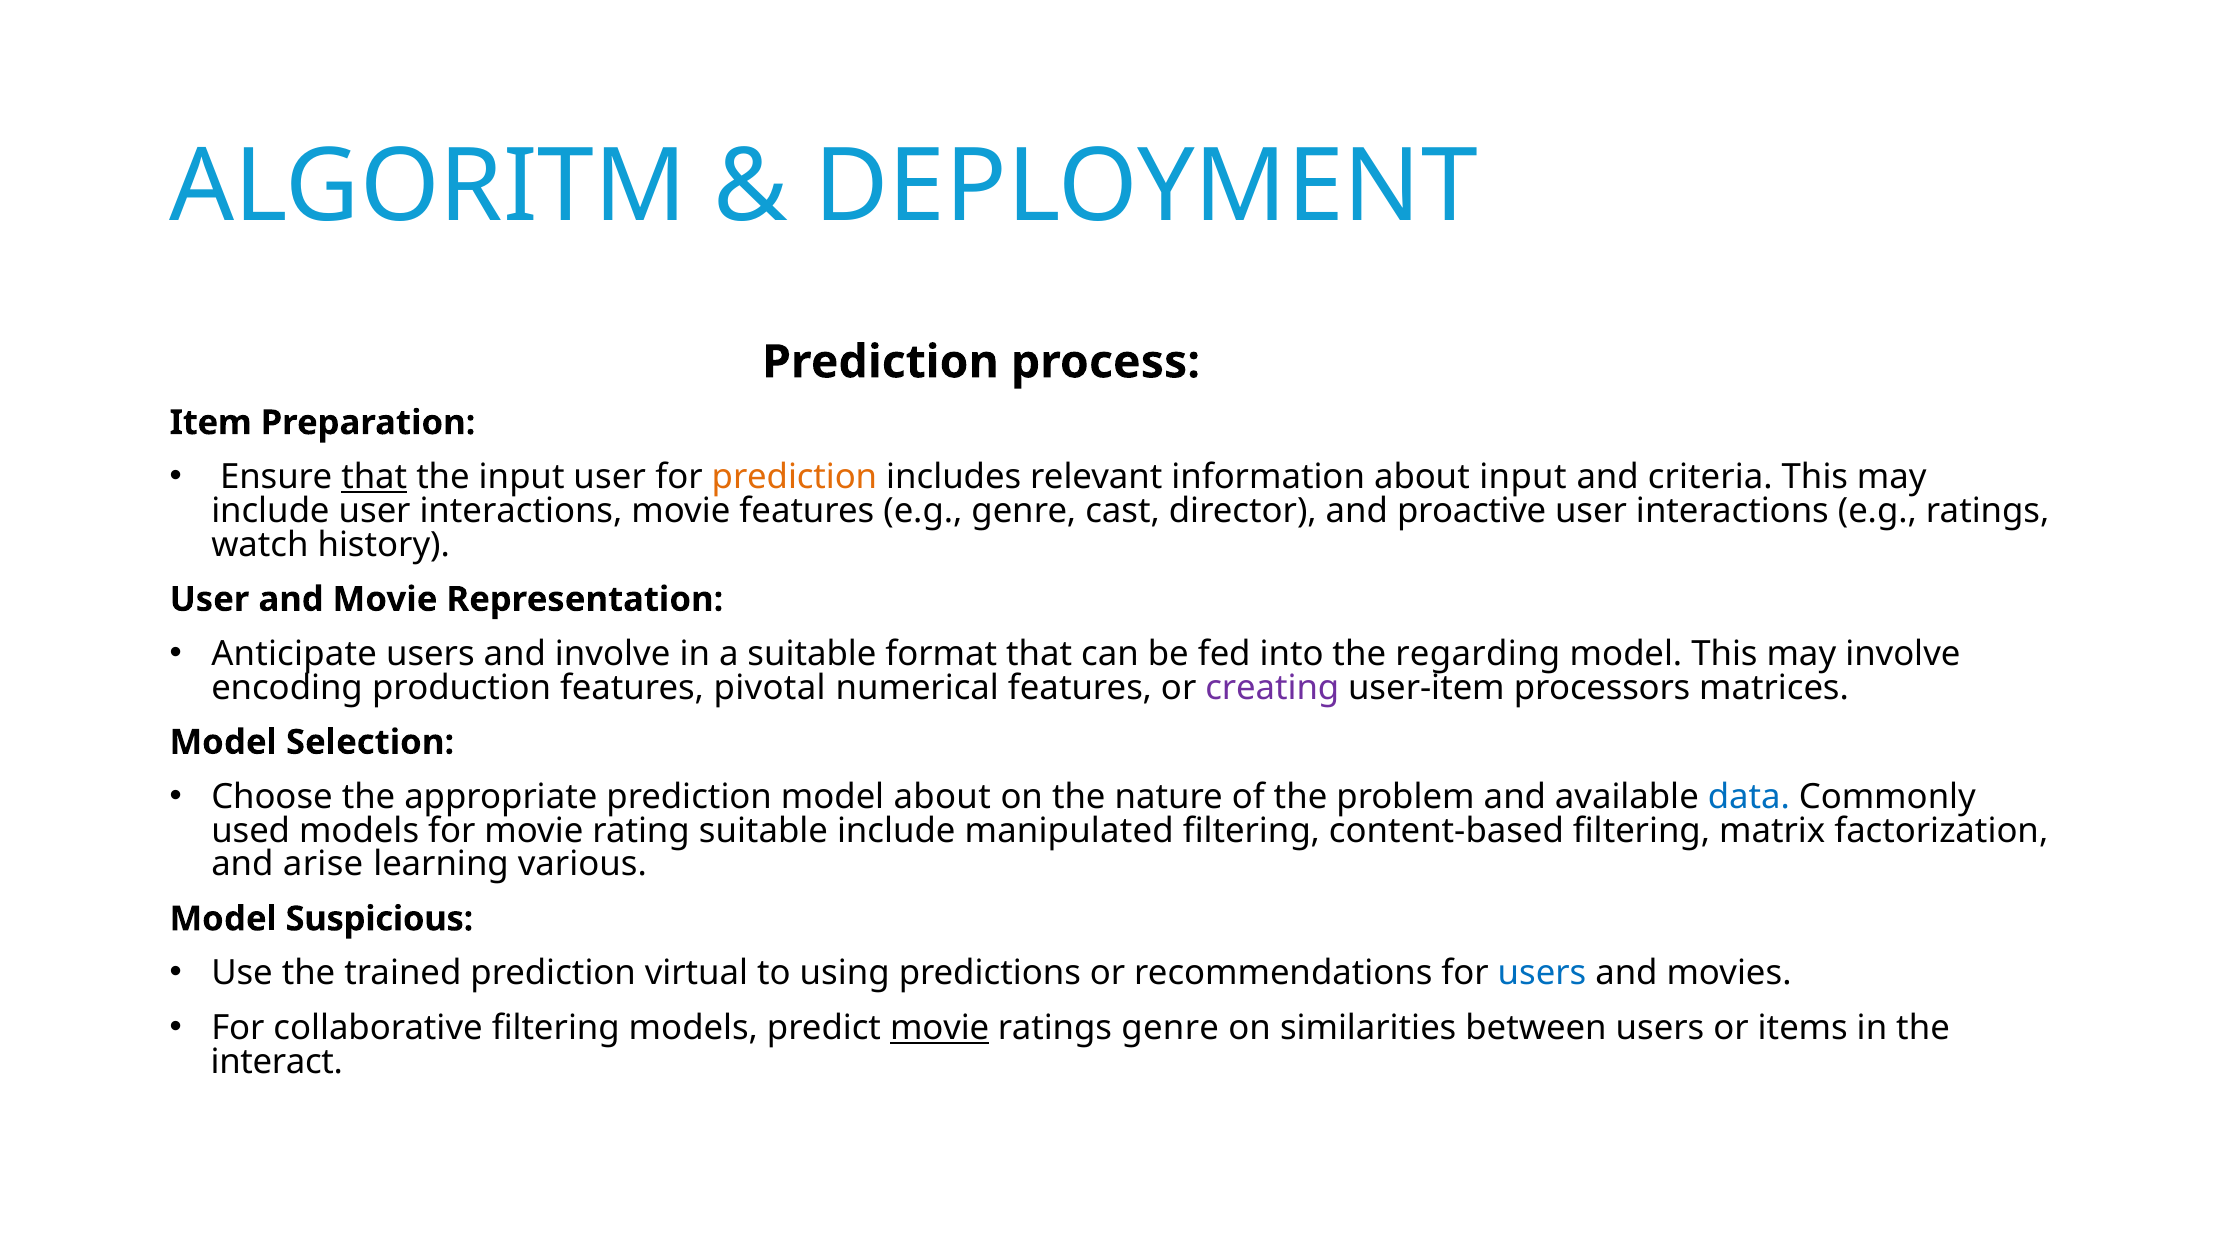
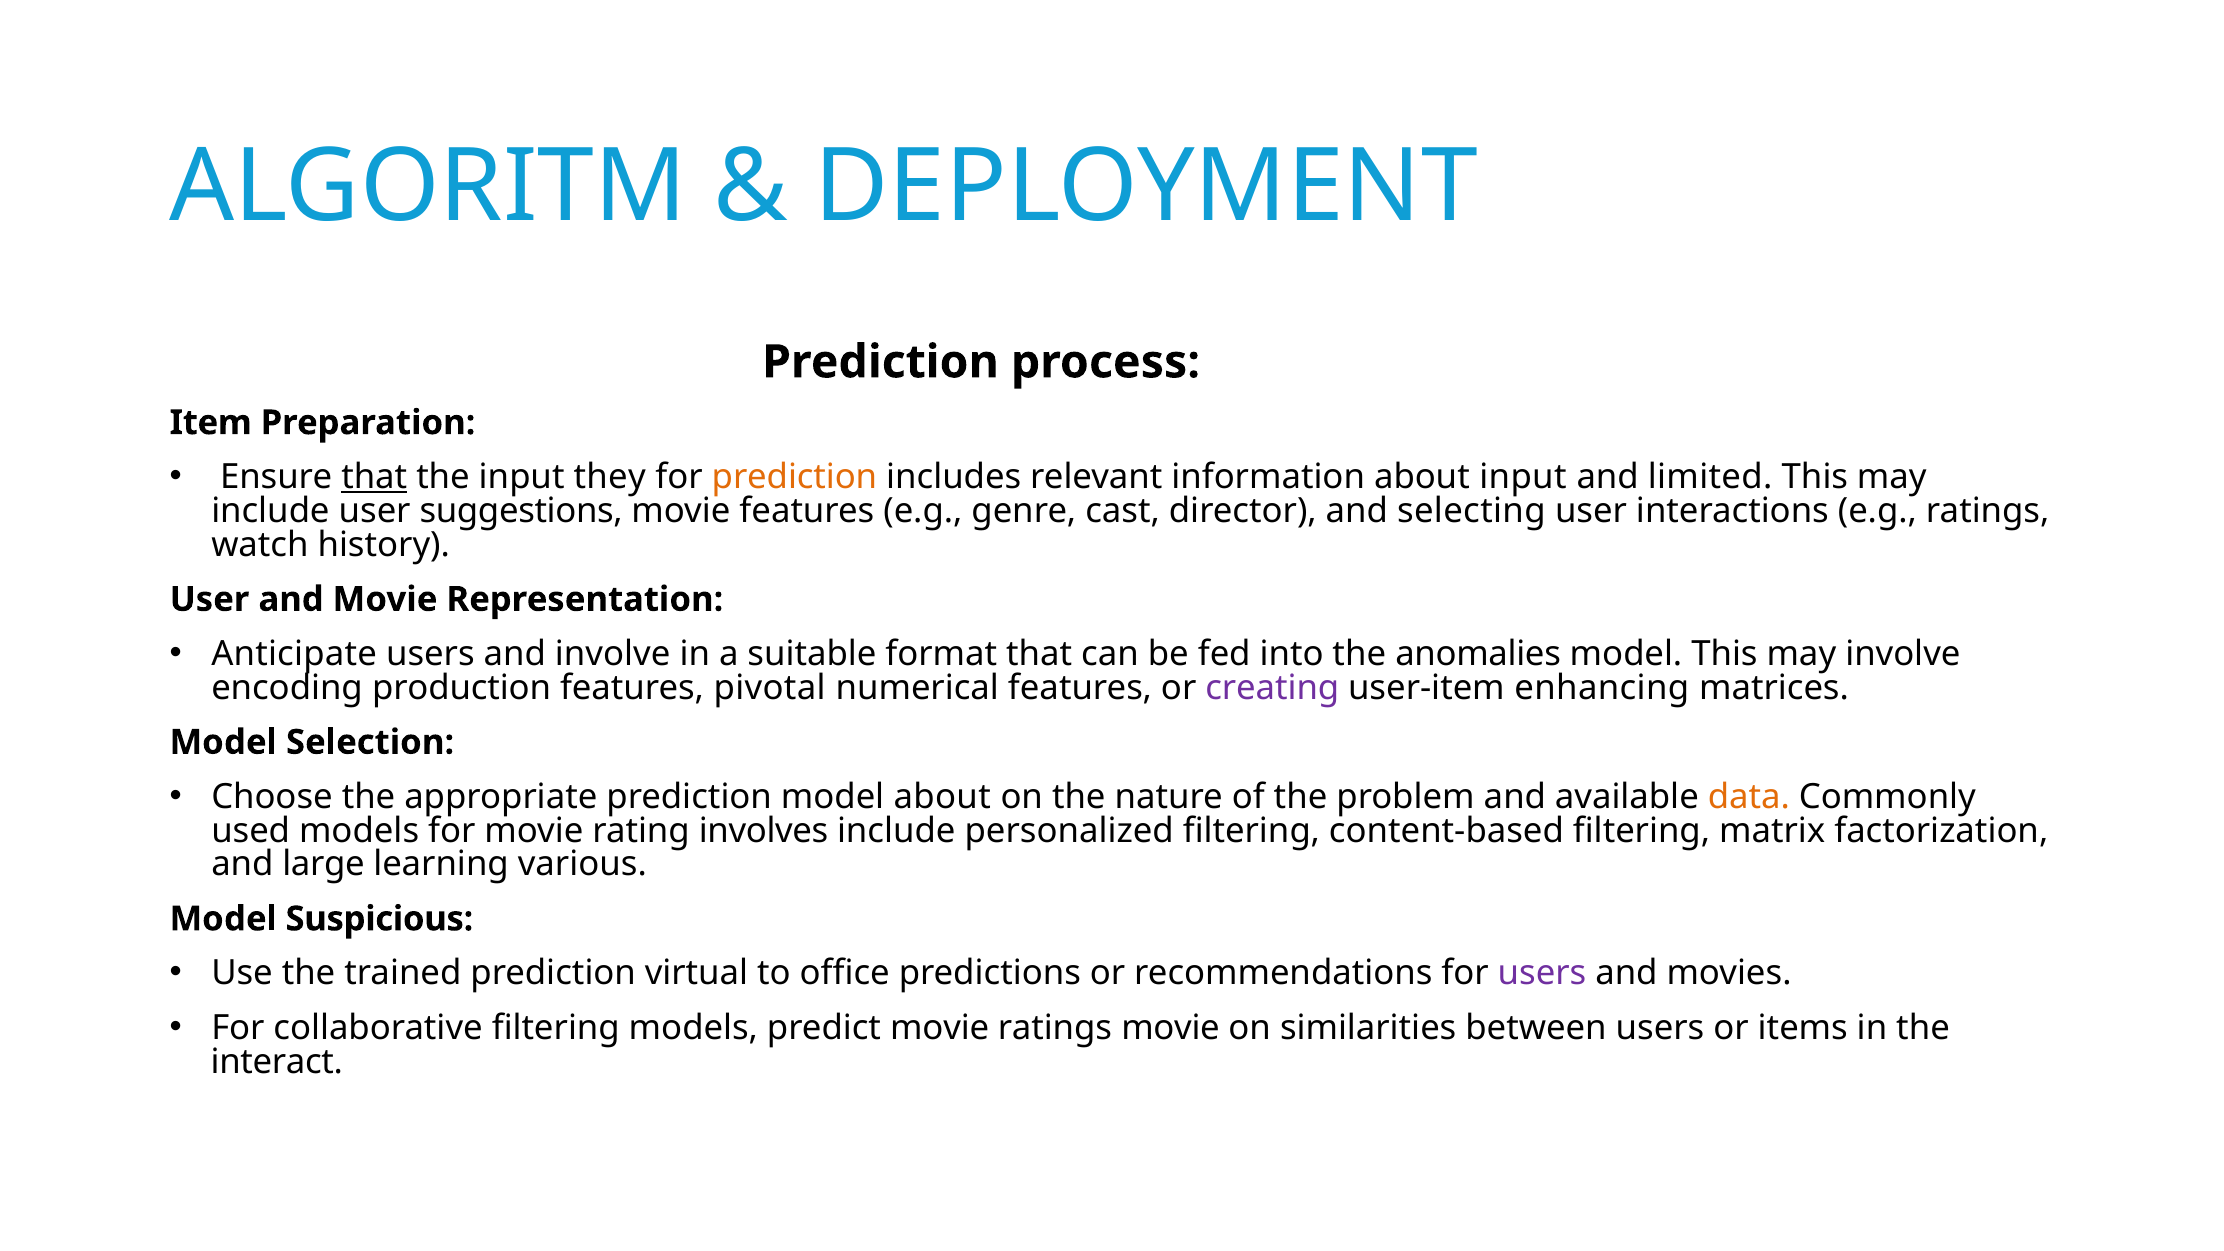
input user: user -> they (610, 477)
criteria: criteria -> limited (1710, 477)
include user interactions: interactions -> suggestions (521, 511)
proactive: proactive -> selecting (1471, 511)
regarding: regarding -> anomalies (1478, 654)
processors: processors -> enhancing (1602, 688)
data colour: blue -> orange (1749, 797)
rating suitable: suitable -> involves (764, 831)
manipulated: manipulated -> personalized (1069, 831)
arise: arise -> large (323, 864)
using: using -> office (845, 974)
users colour: blue -> purple (1542, 974)
movie underline: present -> none (940, 1028)
ratings genre: genre -> movie (1171, 1028)
